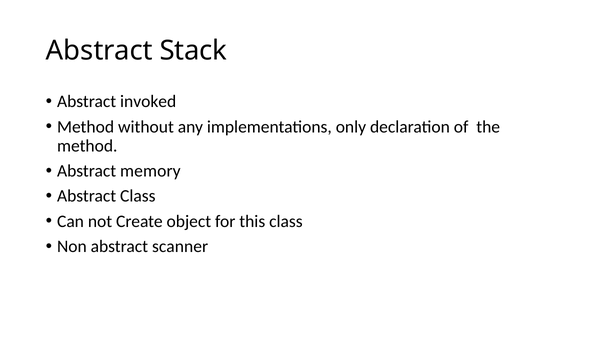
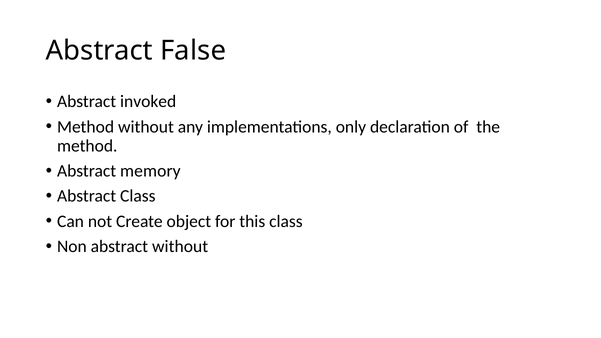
Stack: Stack -> False (193, 50)
abstract scanner: scanner -> without (180, 247)
